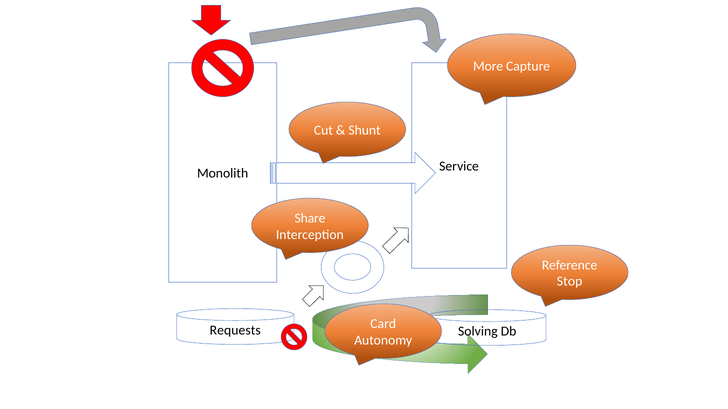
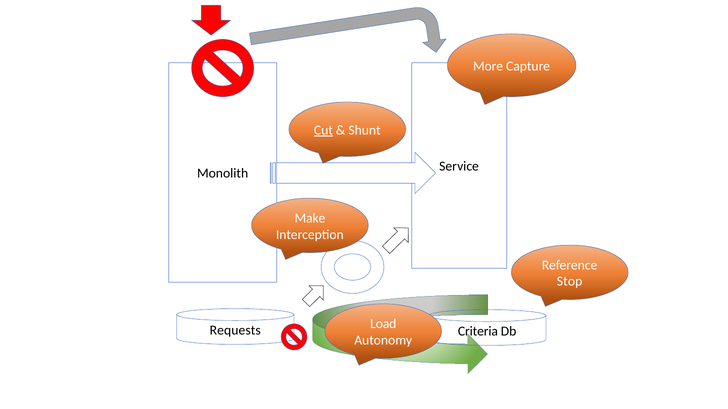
Cut underline: none -> present (323, 130)
Share: Share -> Make (310, 218)
Card: Card -> Load (383, 324)
Solving: Solving -> Criteria (478, 332)
